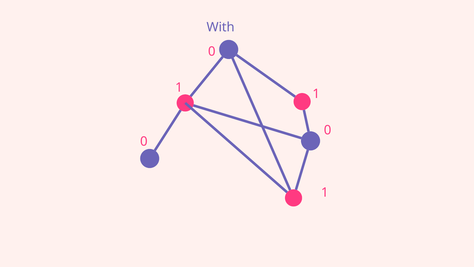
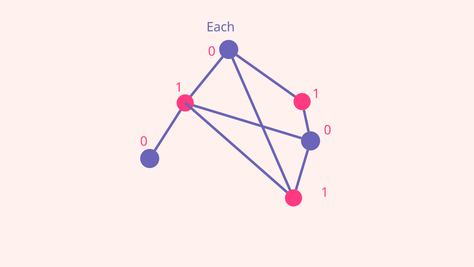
With: With -> Each (221, 27)
